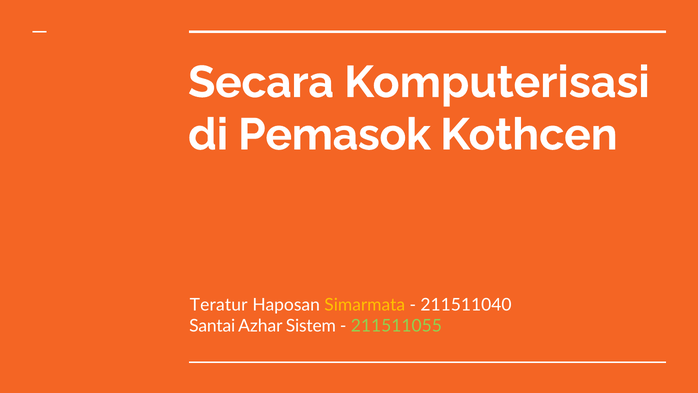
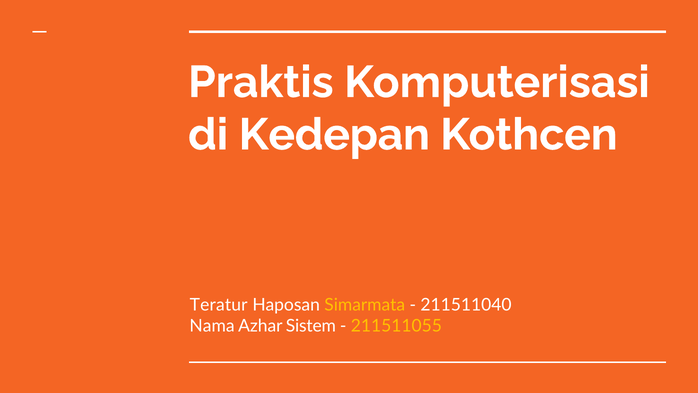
Secara: Secara -> Praktis (261, 82)
Pemasok: Pemasok -> Kedepan (334, 135)
Santai: Santai -> Nama (212, 326)
211511055 colour: light green -> yellow (396, 326)
